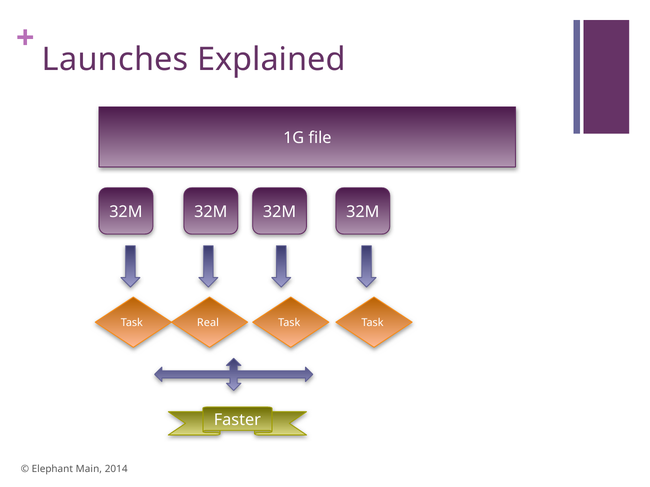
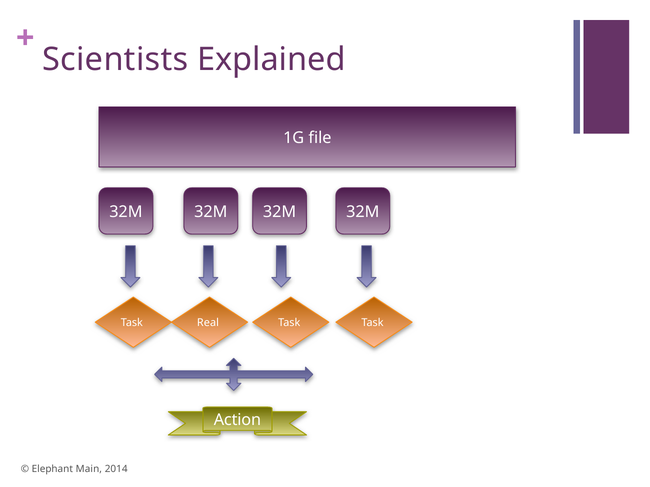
Launches: Launches -> Scientists (115, 59)
Faster: Faster -> Action (237, 420)
